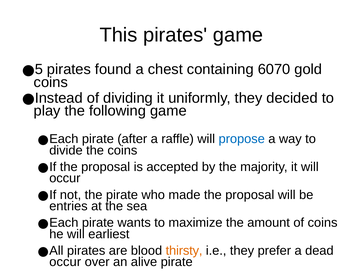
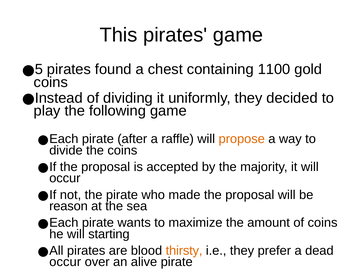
6070: 6070 -> 1100 (274, 69)
propose colour: blue -> orange (242, 139)
entries: entries -> reason (68, 206)
earliest: earliest -> starting (109, 234)
